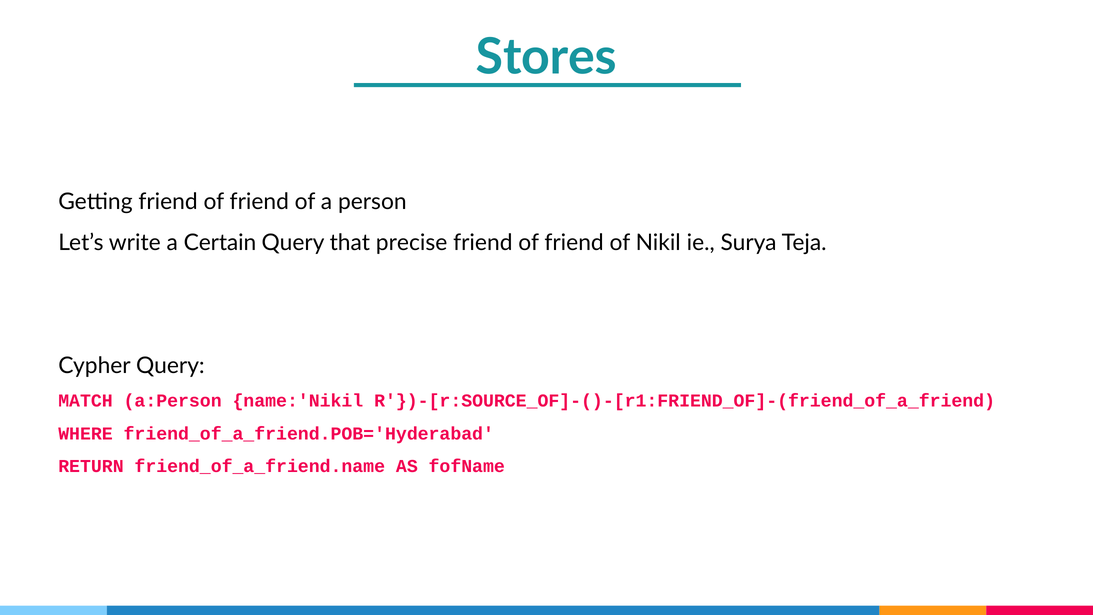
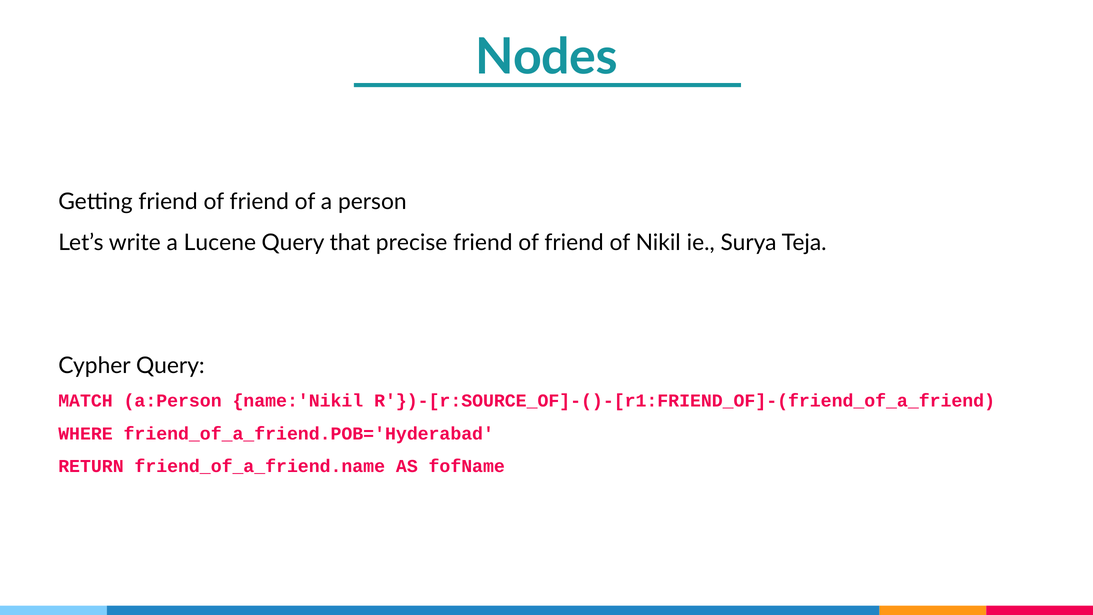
Stores: Stores -> Nodes (546, 57)
Certain: Certain -> Lucene (220, 243)
